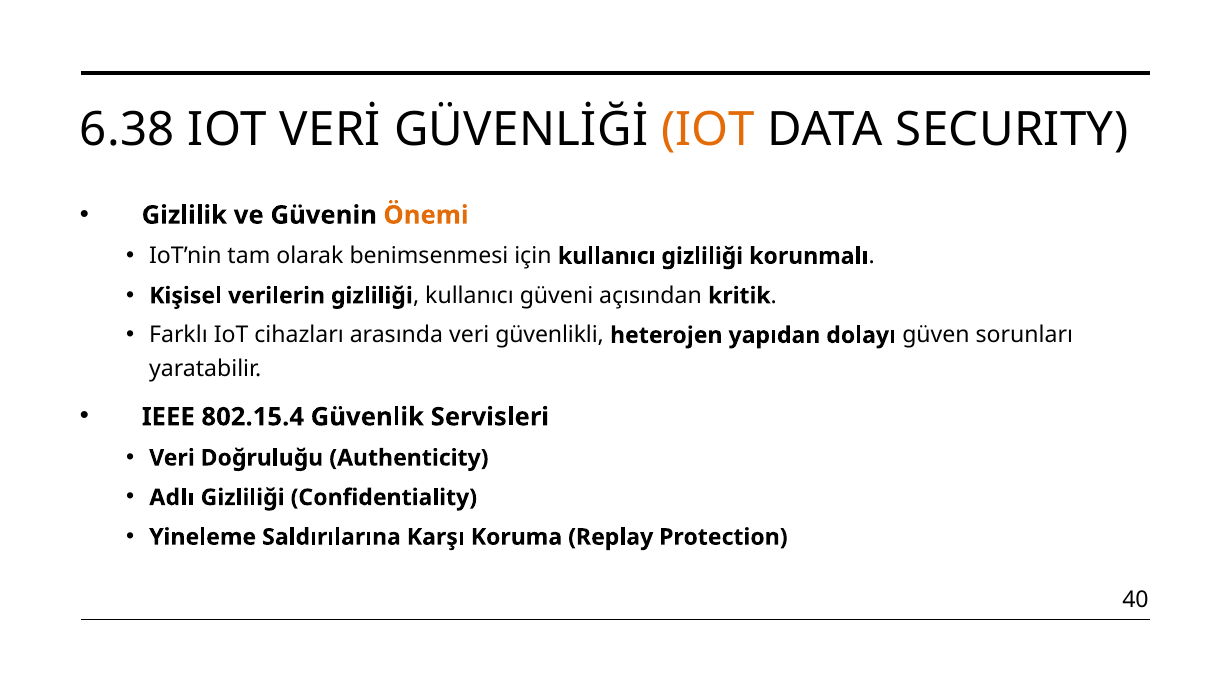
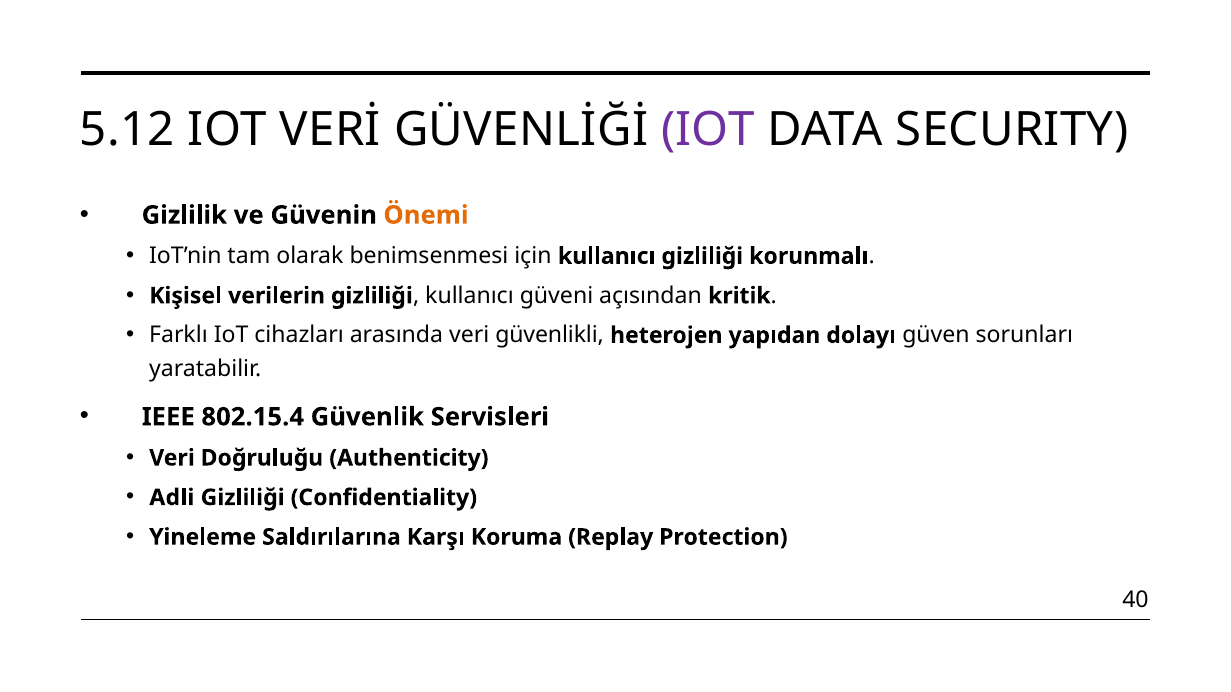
6.38: 6.38 -> 5.12 (127, 129)
IOT colour: orange -> purple (708, 129)
Adlı: Adlı -> Adli (172, 498)
